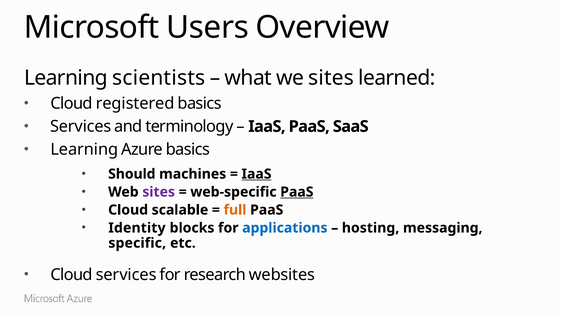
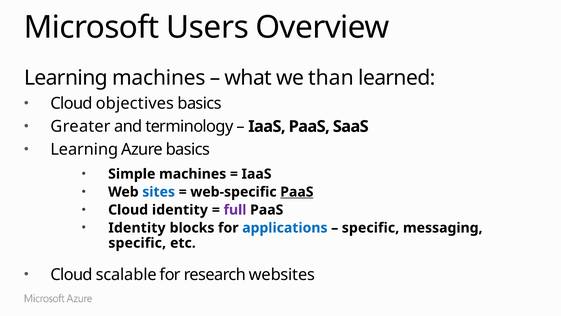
Learning scientists: scientists -> machines (159, 78)
we sites: sites -> than (331, 78)
registered: registered -> objectives (135, 103)
Services: Services -> Greater (81, 126)
Should: Should -> Simple (132, 174)
IaaS underline: present -> none (257, 174)
sites colour: purple -> blue (159, 192)
Cloud scalable: scalable -> identity (180, 210)
full colour: orange -> purple (235, 210)
hosting: hosting -> specific (371, 228)
Cloud services: services -> scalable (126, 274)
